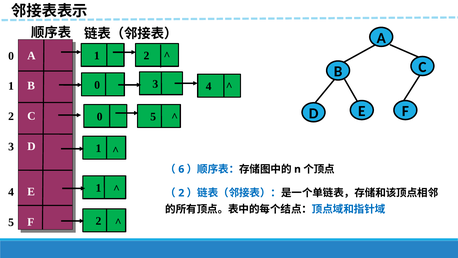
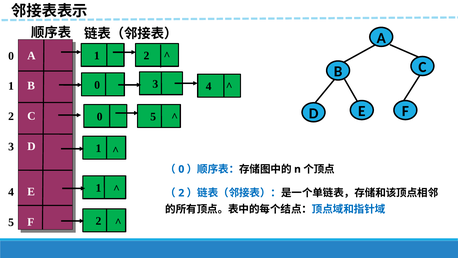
6: 6 -> 0 (181, 169)
